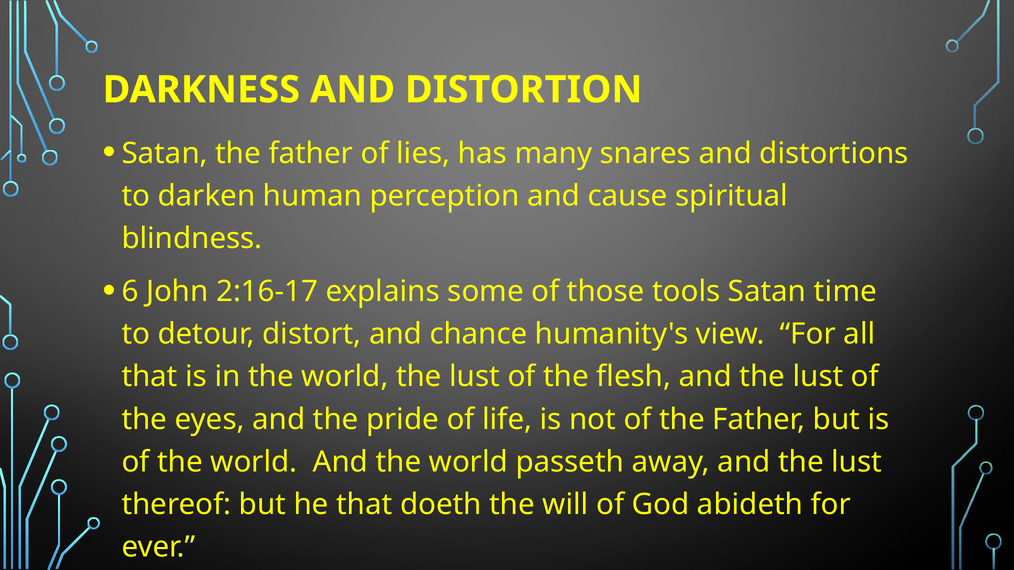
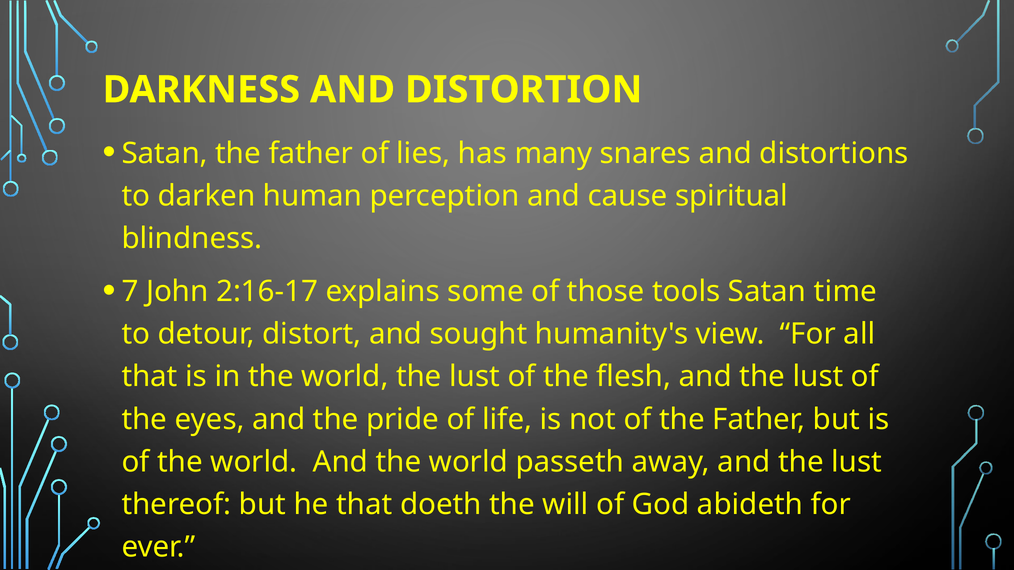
6: 6 -> 7 (130, 292)
chance: chance -> sought (478, 334)
